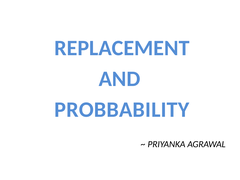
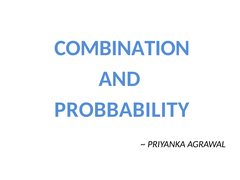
REPLACEMENT: REPLACEMENT -> COMBINATION (122, 48)
